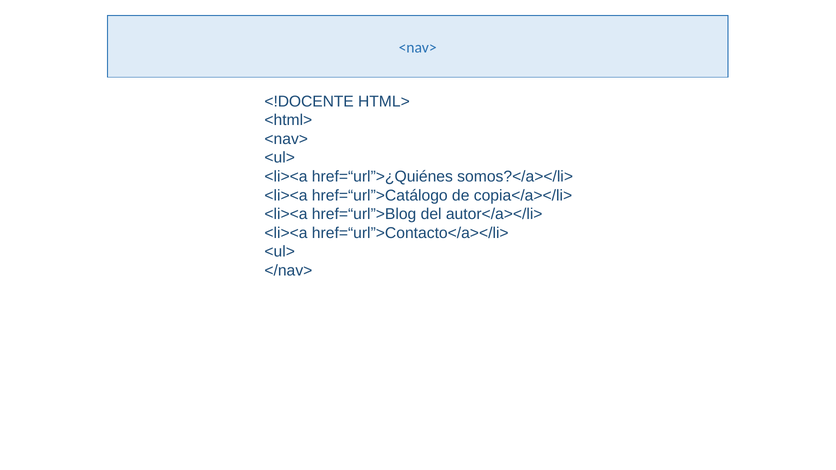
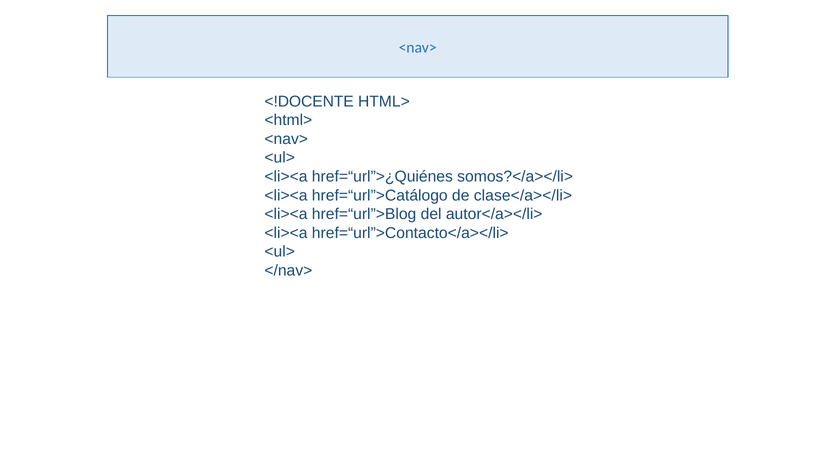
copia</a></li>: copia</a></li> -> clase</a></li> (523, 195)
